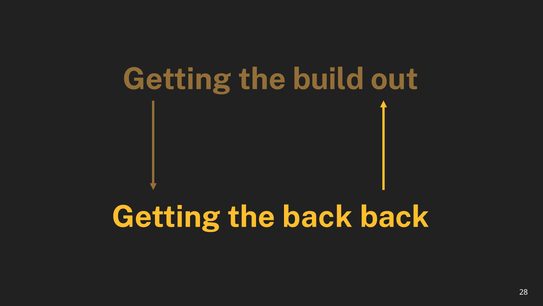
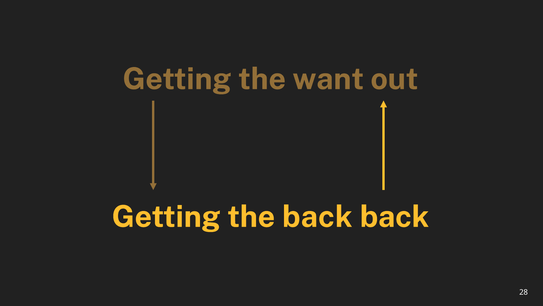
build: build -> want (328, 79)
